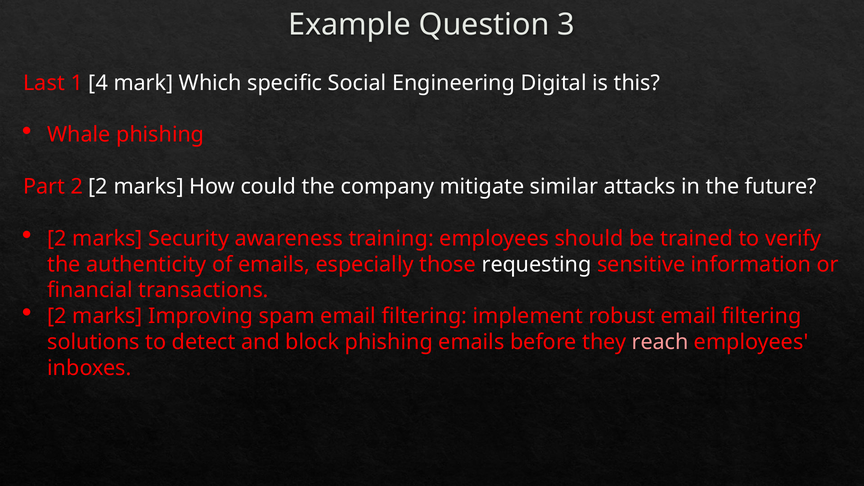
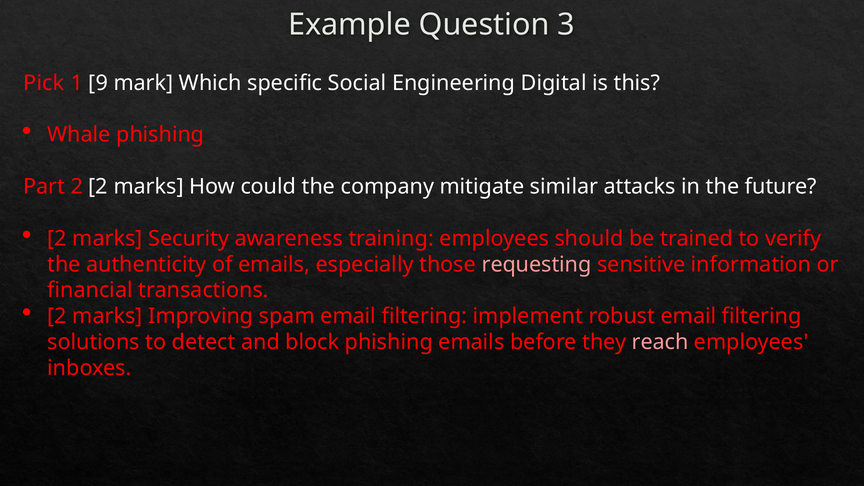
Last: Last -> Pick (44, 83)
4: 4 -> 9 (98, 83)
requesting colour: white -> pink (537, 264)
